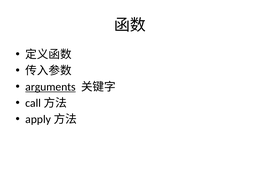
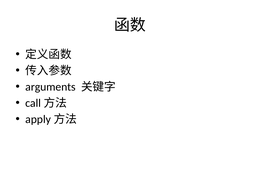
arguments underline: present -> none (50, 87)
